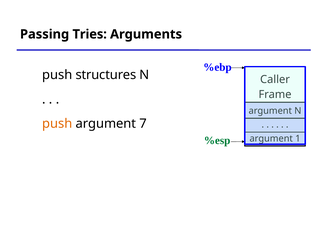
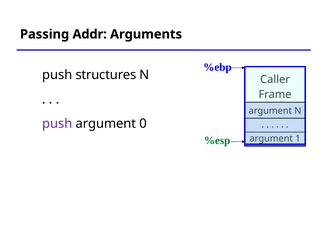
Tries: Tries -> Addr (90, 34)
push colour: orange -> purple (57, 124)
7: 7 -> 0 (143, 124)
